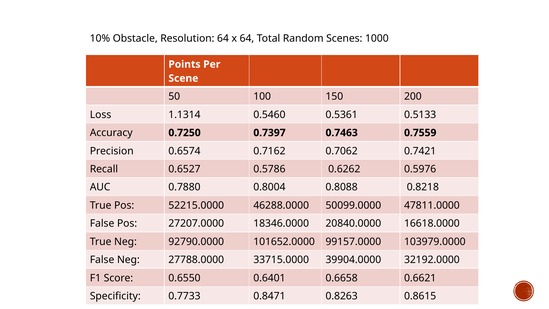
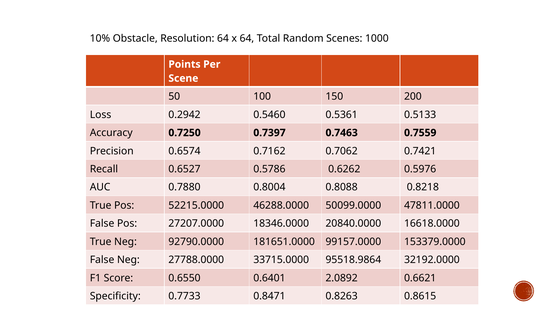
1.1314: 1.1314 -> 0.2942 (184, 115)
101652.0000: 101652.0000 -> 181651.0000 (284, 242)
103979.0000: 103979.0000 -> 153379.0000 (435, 242)
39904.0000: 39904.0000 -> 95518.9864 (353, 260)
0.6658: 0.6658 -> 2.0892 (342, 278)
